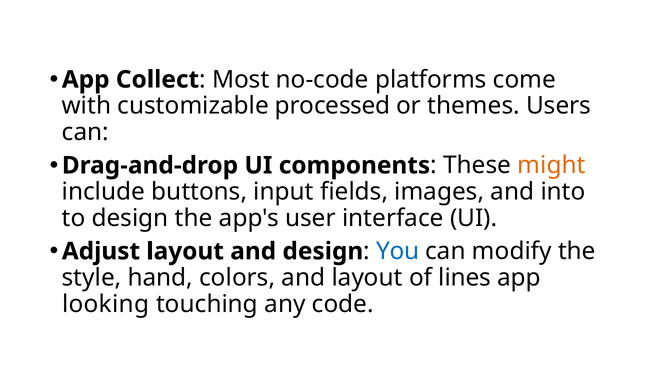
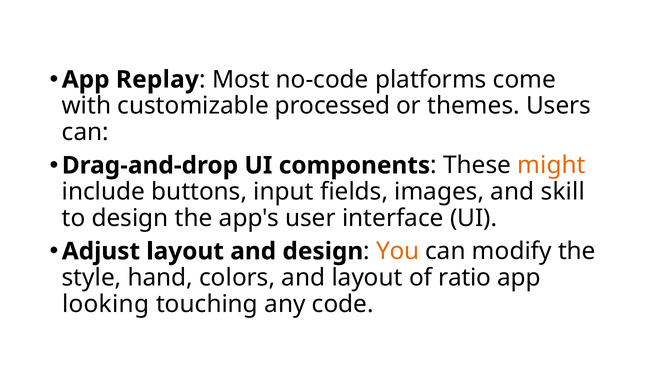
Collect: Collect -> Replay (157, 80)
into: into -> skill (563, 192)
You colour: blue -> orange (398, 251)
lines: lines -> ratio (465, 278)
